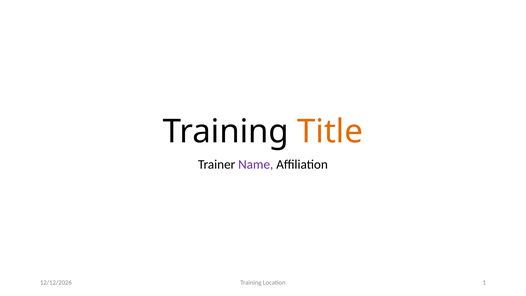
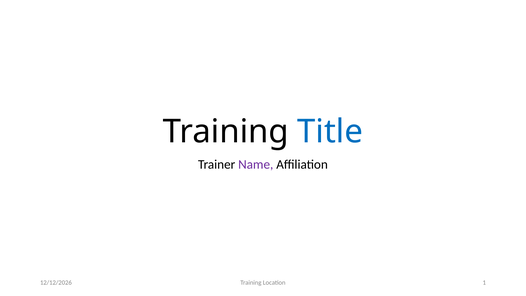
Title colour: orange -> blue (330, 131)
